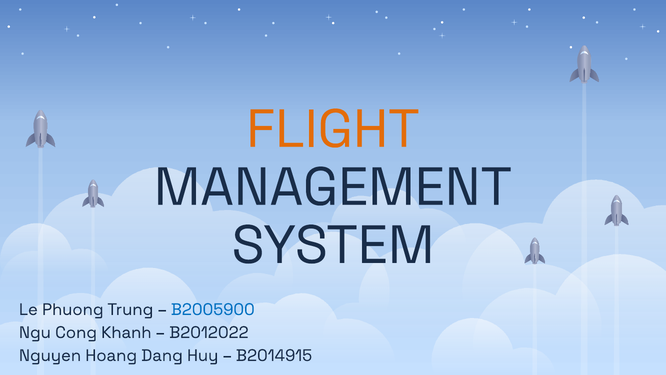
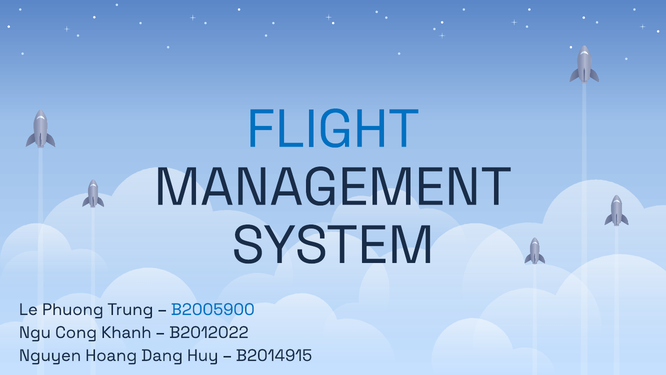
FLIGHT colour: orange -> blue (333, 129)
